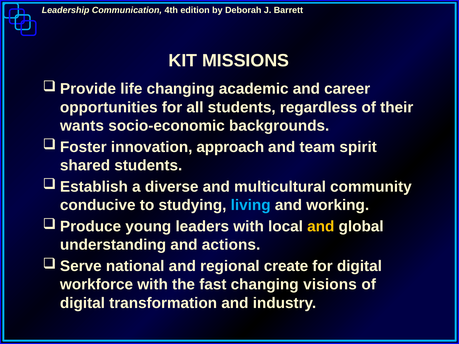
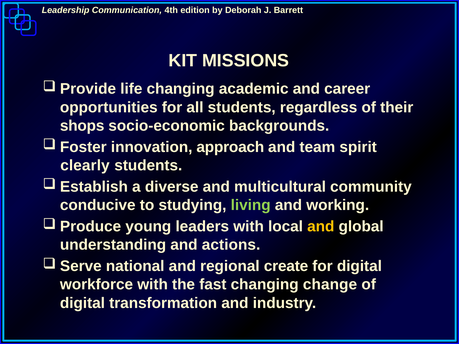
wants: wants -> shops (82, 126)
shared: shared -> clearly (85, 166)
living colour: light blue -> light green (251, 205)
visions: visions -> change (330, 285)
